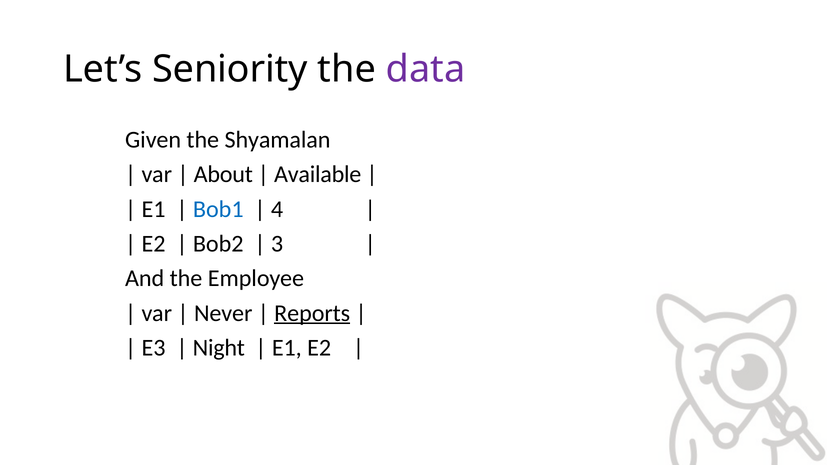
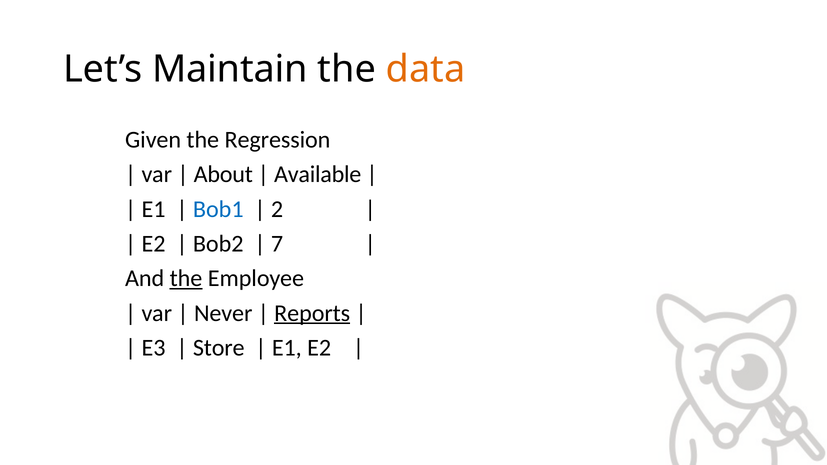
Seniority: Seniority -> Maintain (230, 69)
data colour: purple -> orange (426, 69)
Shyamalan: Shyamalan -> Regression (277, 140)
4: 4 -> 2 (277, 209)
3: 3 -> 7 (277, 244)
the underline: none -> present (186, 279)
Night: Night -> Store (219, 348)
